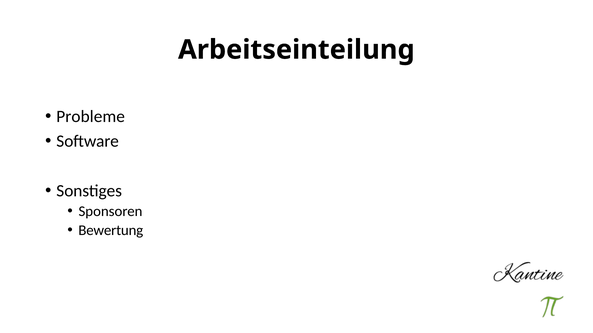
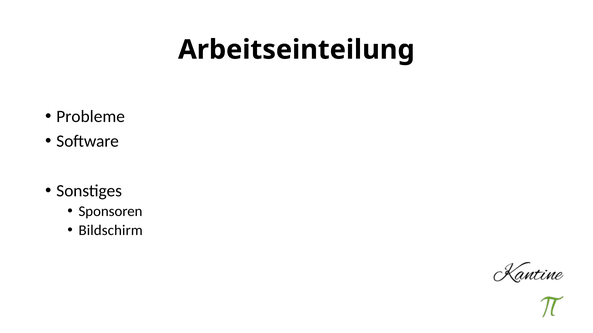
Bewertung: Bewertung -> Bildschirm (111, 231)
